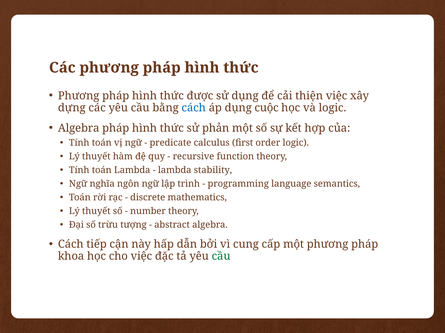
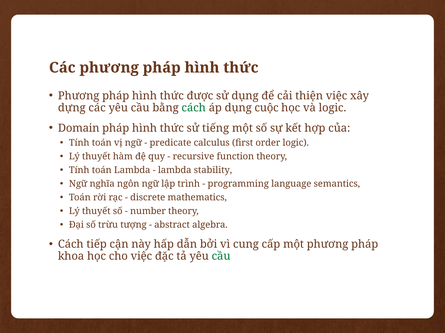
cách colour: blue -> green (194, 108)
Algebra: Algebra -> Domain (79, 128)
phản: phản -> tiếng (216, 128)
